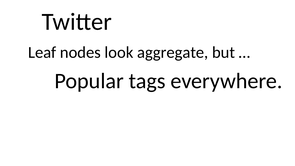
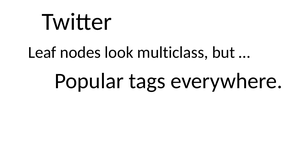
aggregate: aggregate -> multiclass (173, 52)
